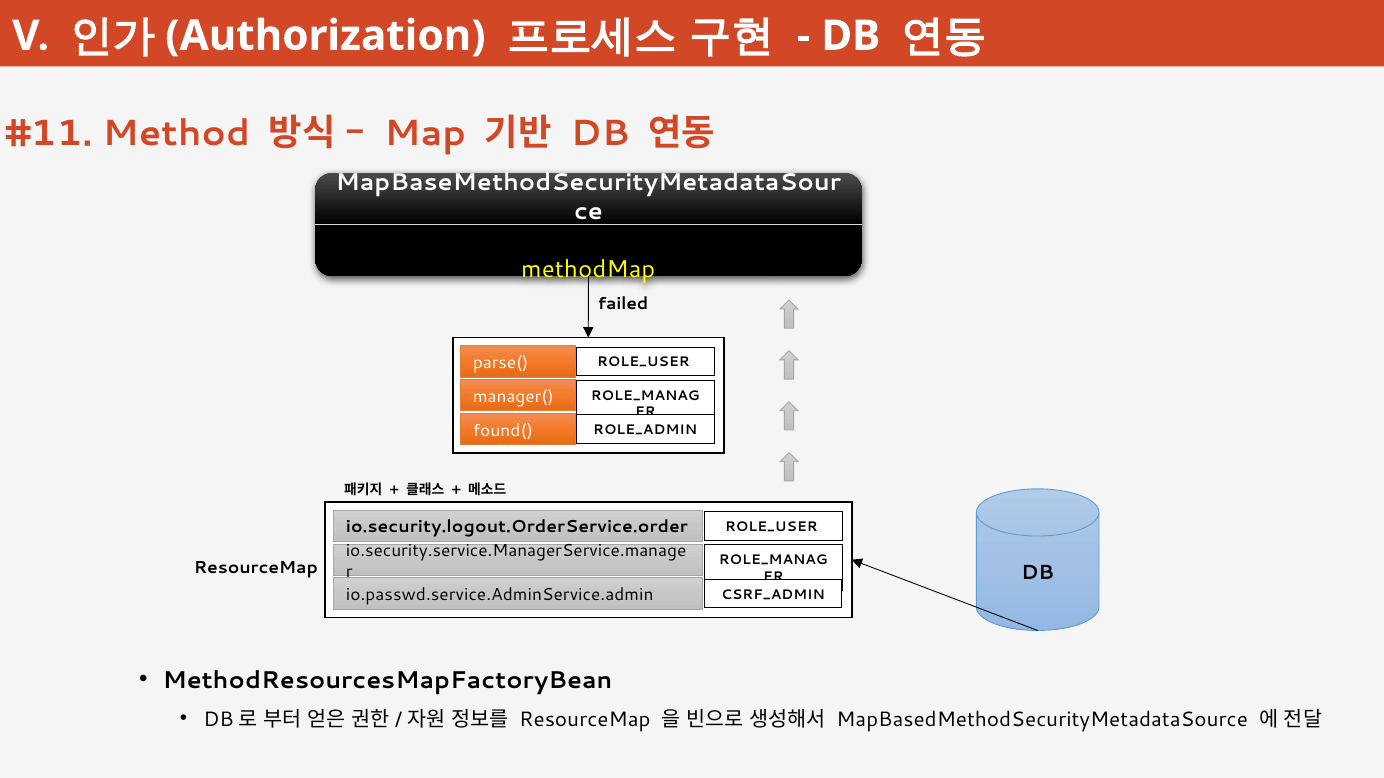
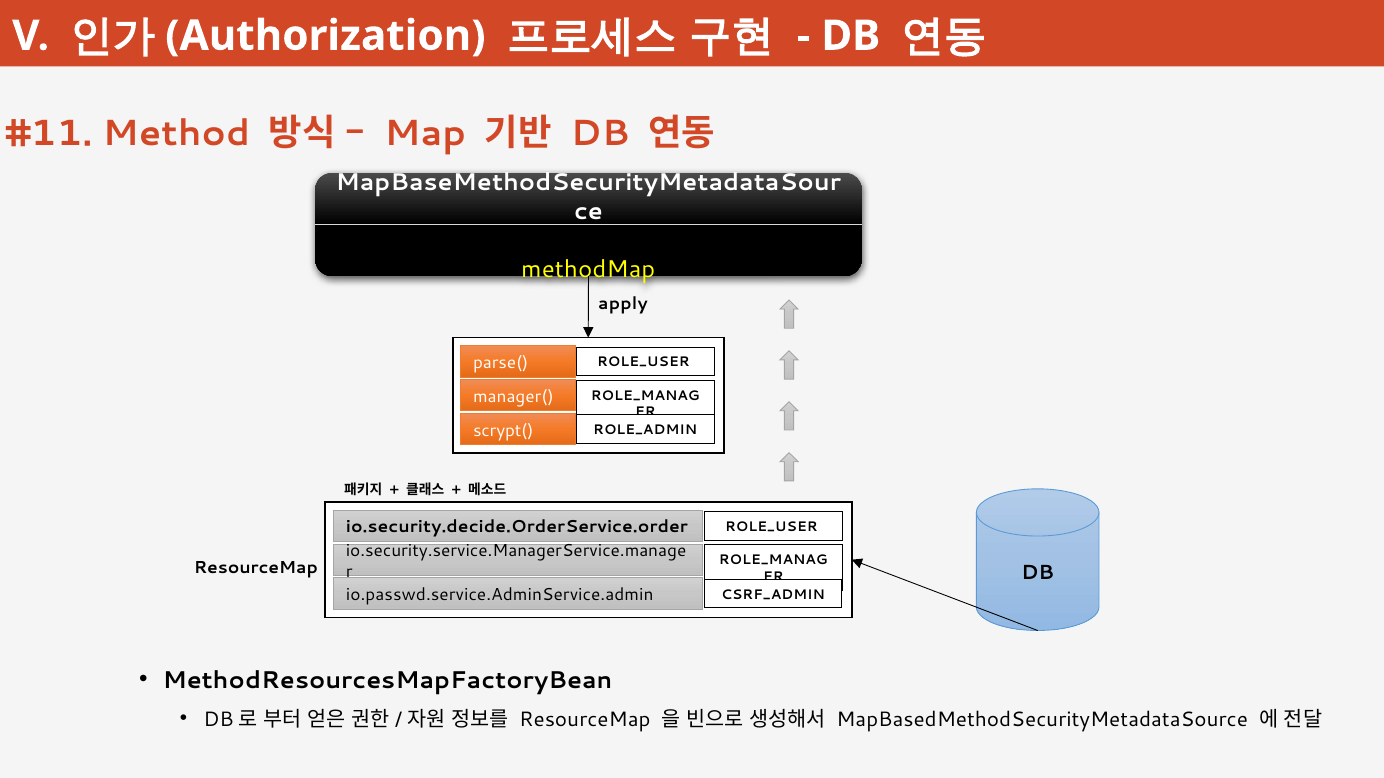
failed: failed -> apply (623, 304)
found(: found( -> scrypt( (503, 431)
io.security.logout.OrderService.order: io.security.logout.OrderService.order -> io.security.decide.OrderService.order (517, 527)
